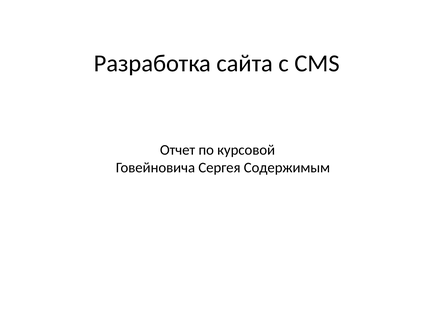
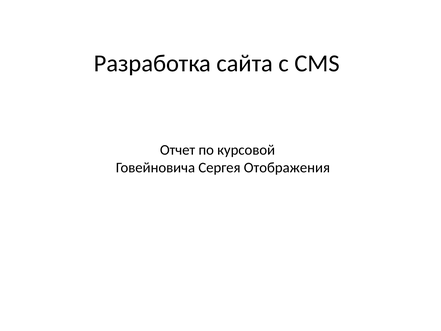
Содержимым: Содержимым -> Отображения (287, 167)
